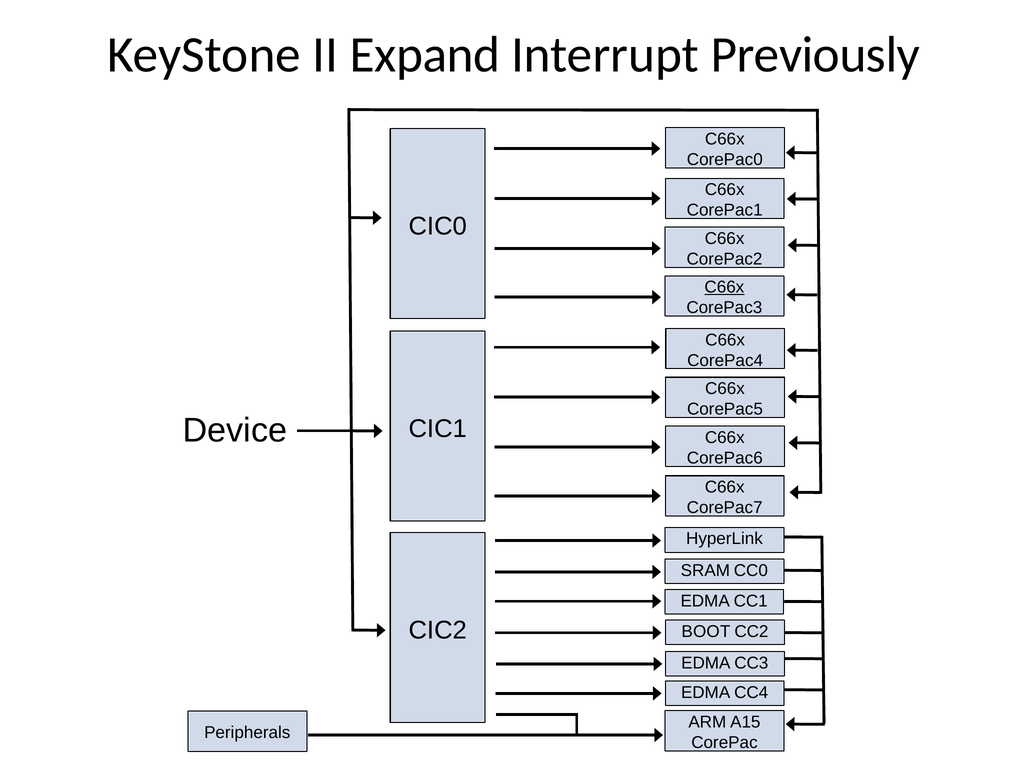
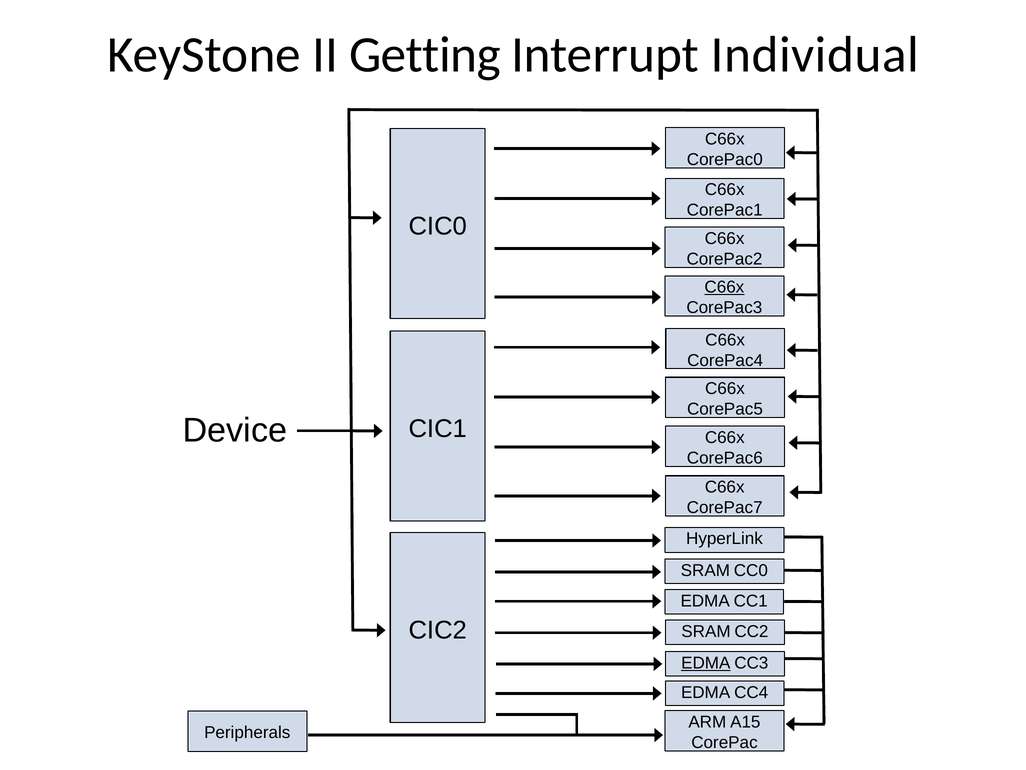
Expand: Expand -> Getting (425, 55)
Previously: Previously -> Individual (815, 55)
BOOT: BOOT -> SRAM (706, 631)
EDMA underline: none -> present (706, 663)
